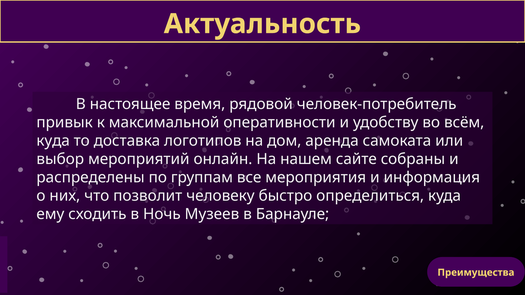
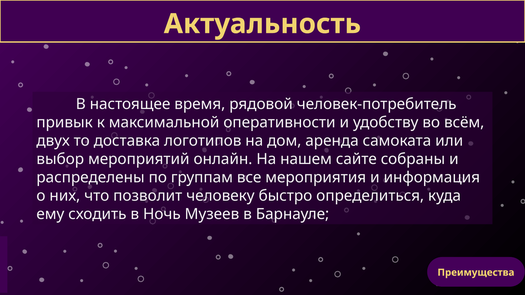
куда: куда -> двух (53, 141)
